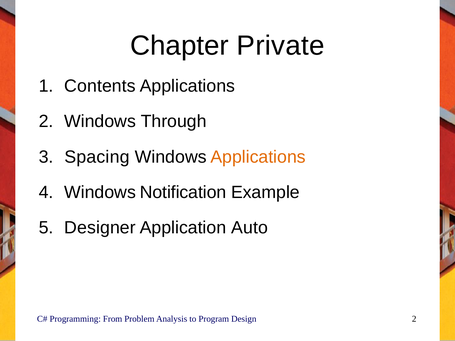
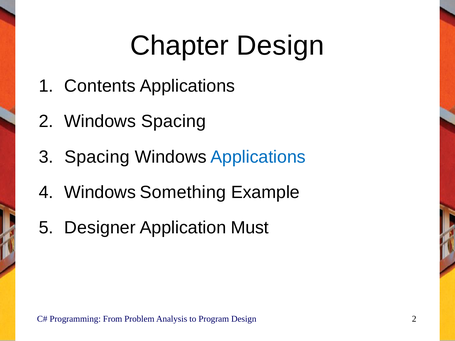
Chapter Private: Private -> Design (281, 46)
Windows Through: Through -> Spacing (174, 122)
Applications colour: orange -> blue (258, 157)
Notification: Notification -> Something (183, 192)
Auto: Auto -> Must (250, 228)
